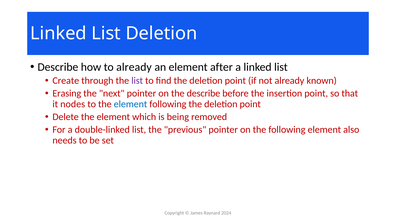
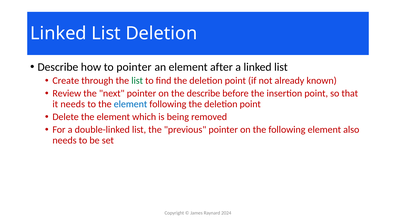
to already: already -> pointer (134, 67)
list colour: purple -> green (137, 81)
Erasing: Erasing -> Review (67, 93)
it nodes: nodes -> needs (73, 104)
